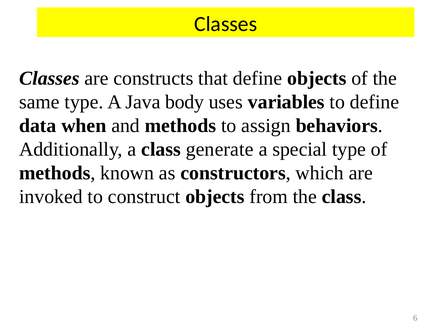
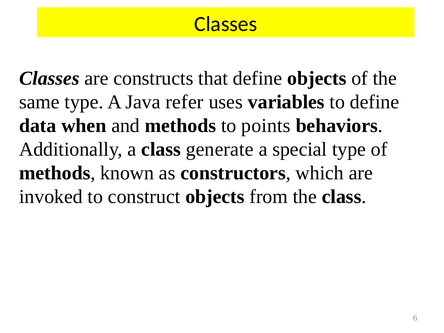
body: body -> refer (185, 102)
assign: assign -> points (266, 126)
